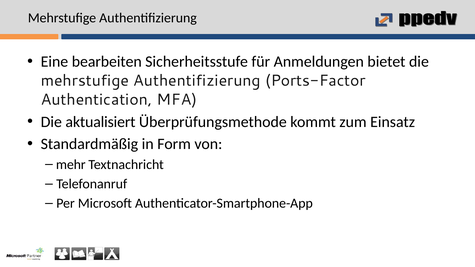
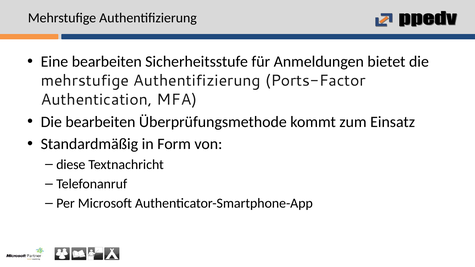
Die aktualisiert: aktualisiert -> bearbeiten (100, 122)
mehr: mehr -> diese (71, 165)
